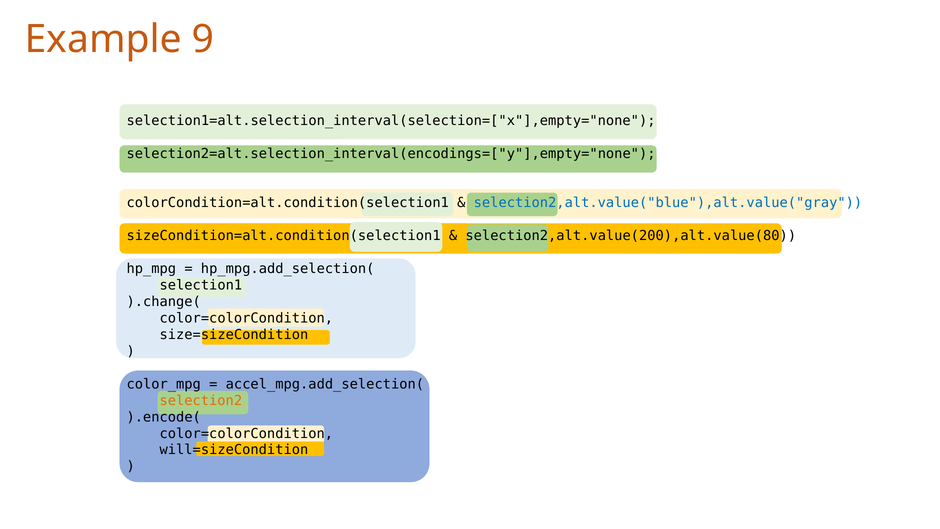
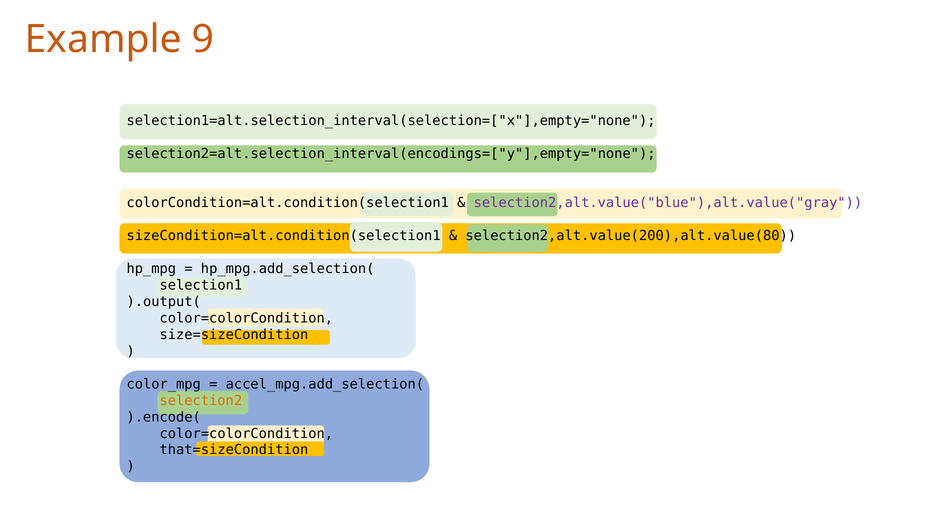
selection2,alt.value("blue"),alt.value("gray colour: blue -> purple (668, 203)
).change(: ).change( -> ).output( (164, 302)
will=sizeCondition: will=sizeCondition -> that=sizeCondition (234, 450)
